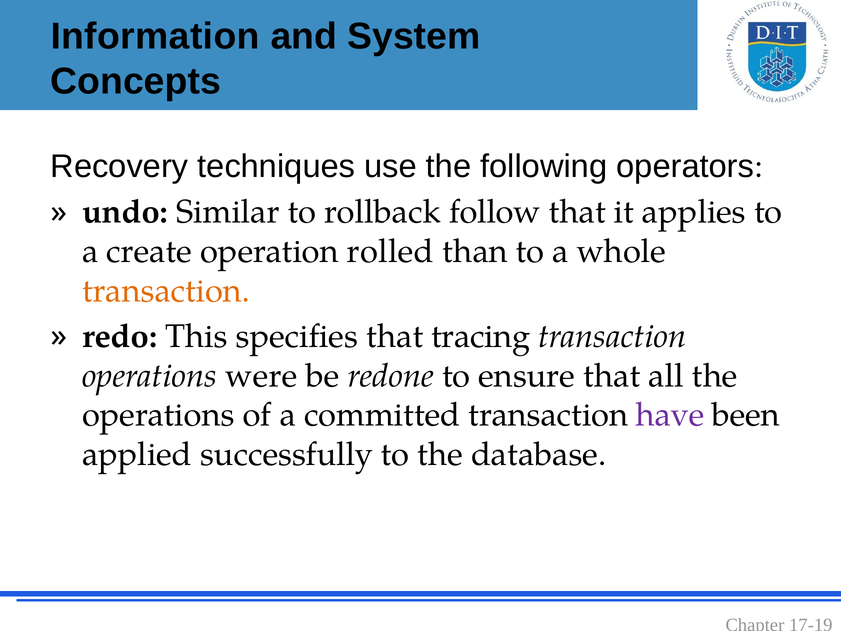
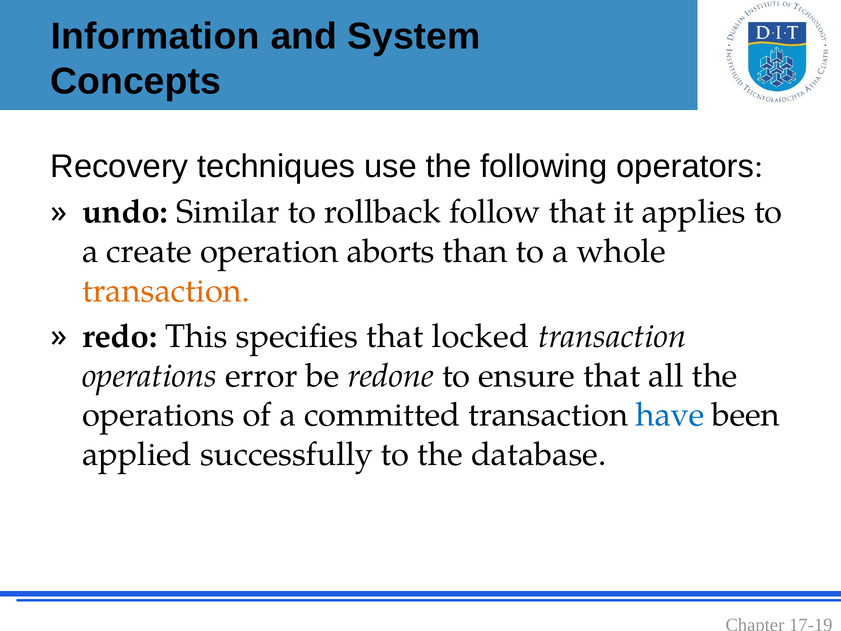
rolled: rolled -> aborts (391, 251)
tracing: tracing -> locked (480, 336)
were: were -> error (261, 376)
have colour: purple -> blue (670, 415)
